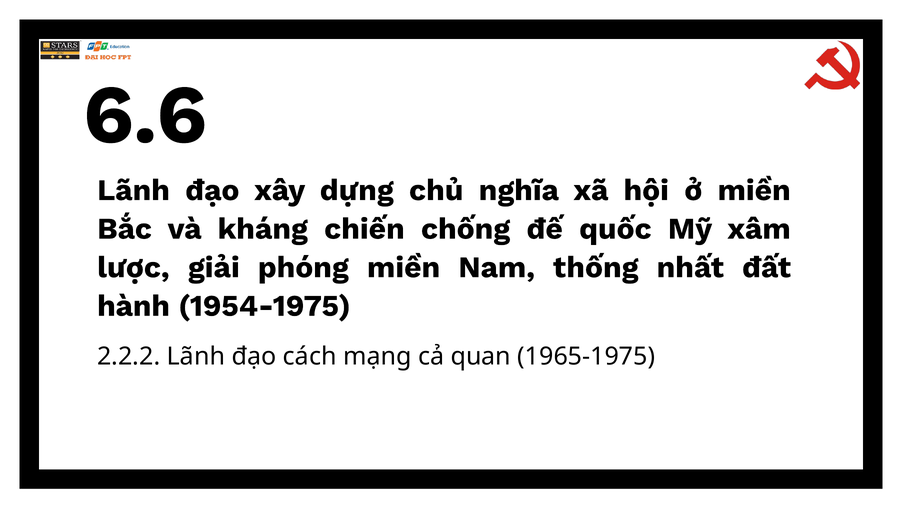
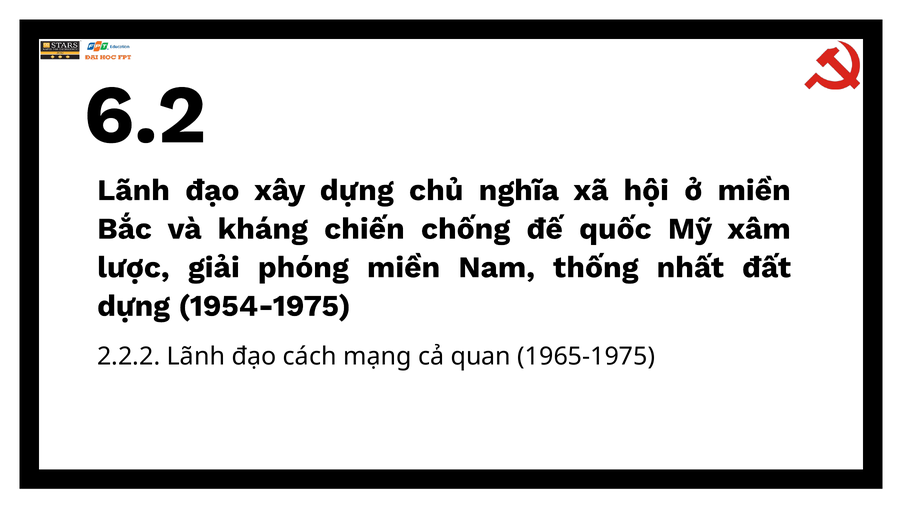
6.6: 6.6 -> 6.2 (145, 115)
hành: hành -> dựng (134, 306)
